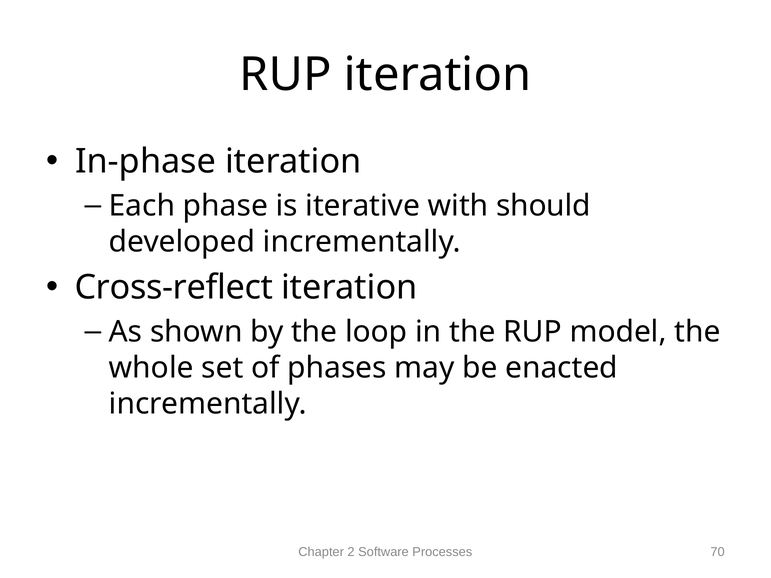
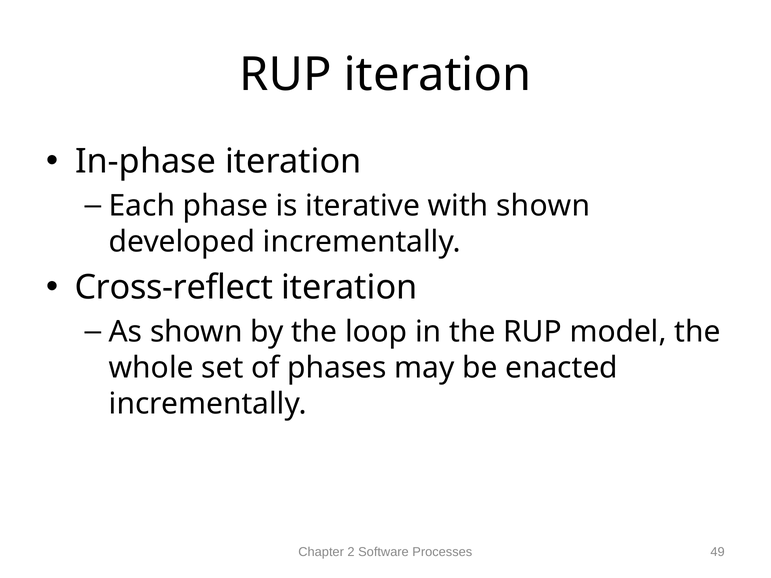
with should: should -> shown (543, 206)
70: 70 -> 49 (718, 552)
